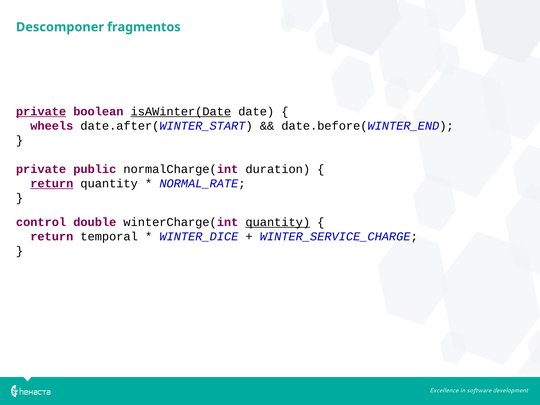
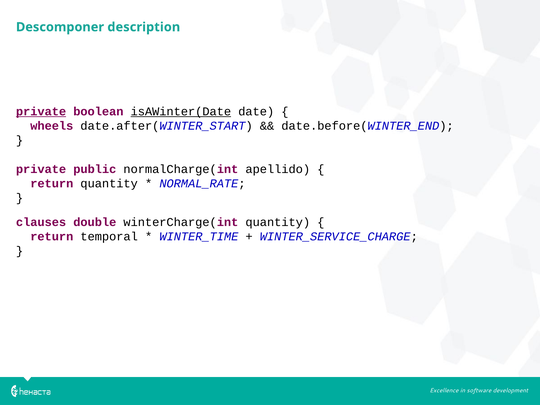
fragmentos: fragmentos -> description (144, 27)
duration: duration -> apellido (278, 169)
return underline: present -> none (52, 184)
control: control -> clauses (41, 222)
quantity underline: present -> none (278, 222)
WINTER_DICE: WINTER_DICE -> WINTER_TIME (199, 237)
